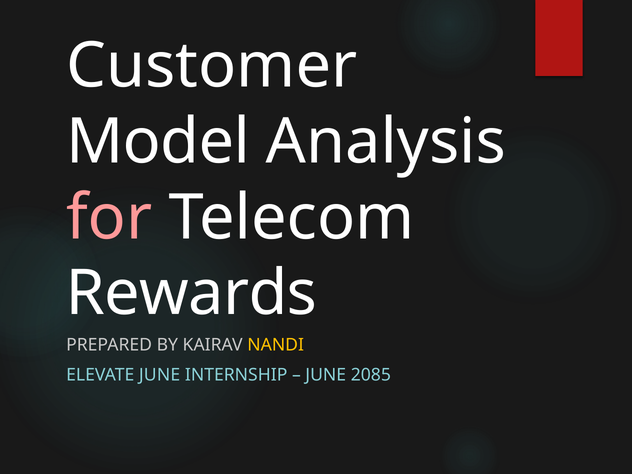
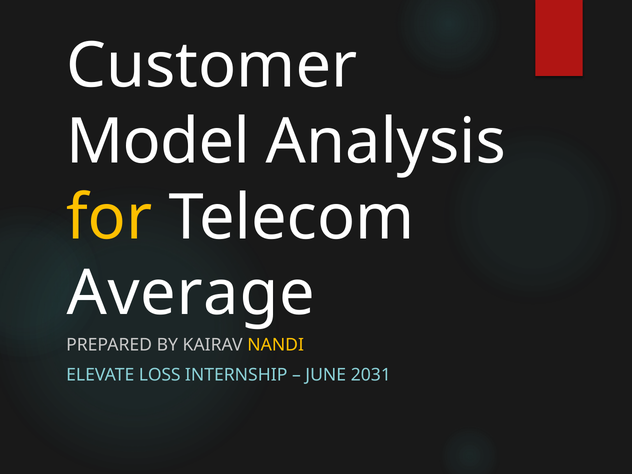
for colour: pink -> yellow (109, 218)
Rewards: Rewards -> Average (191, 294)
ELEVATE JUNE: JUNE -> LOSS (160, 375)
2085: 2085 -> 2031 (371, 375)
